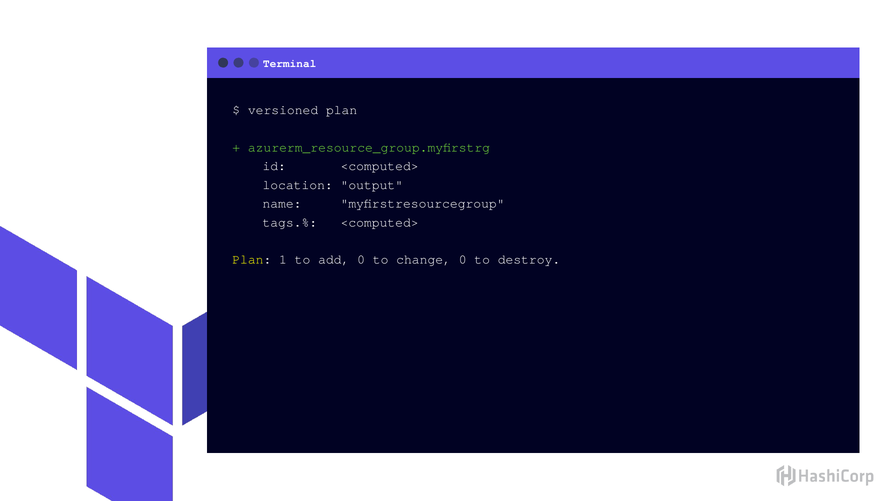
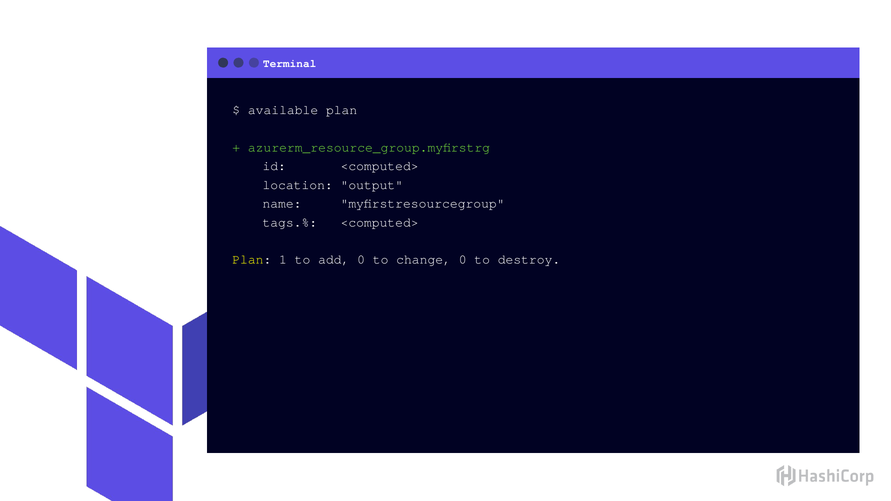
versioned: versioned -> available (283, 110)
